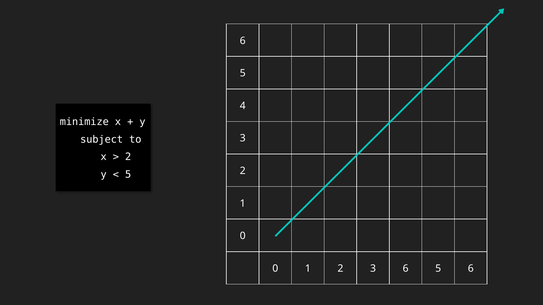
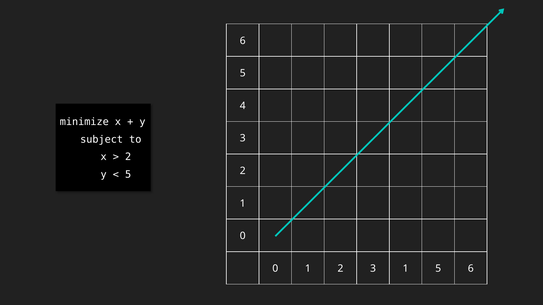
3 6: 6 -> 1 (406, 269)
